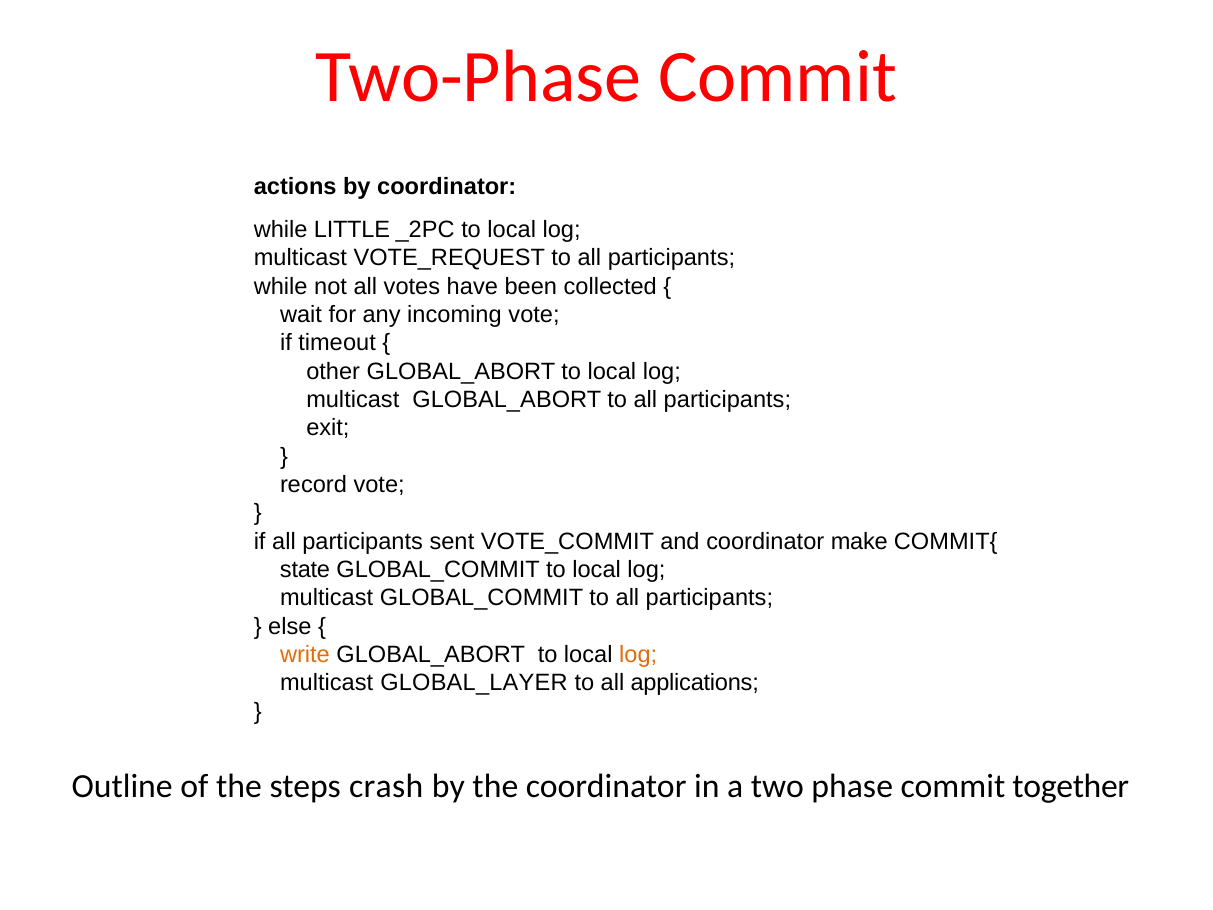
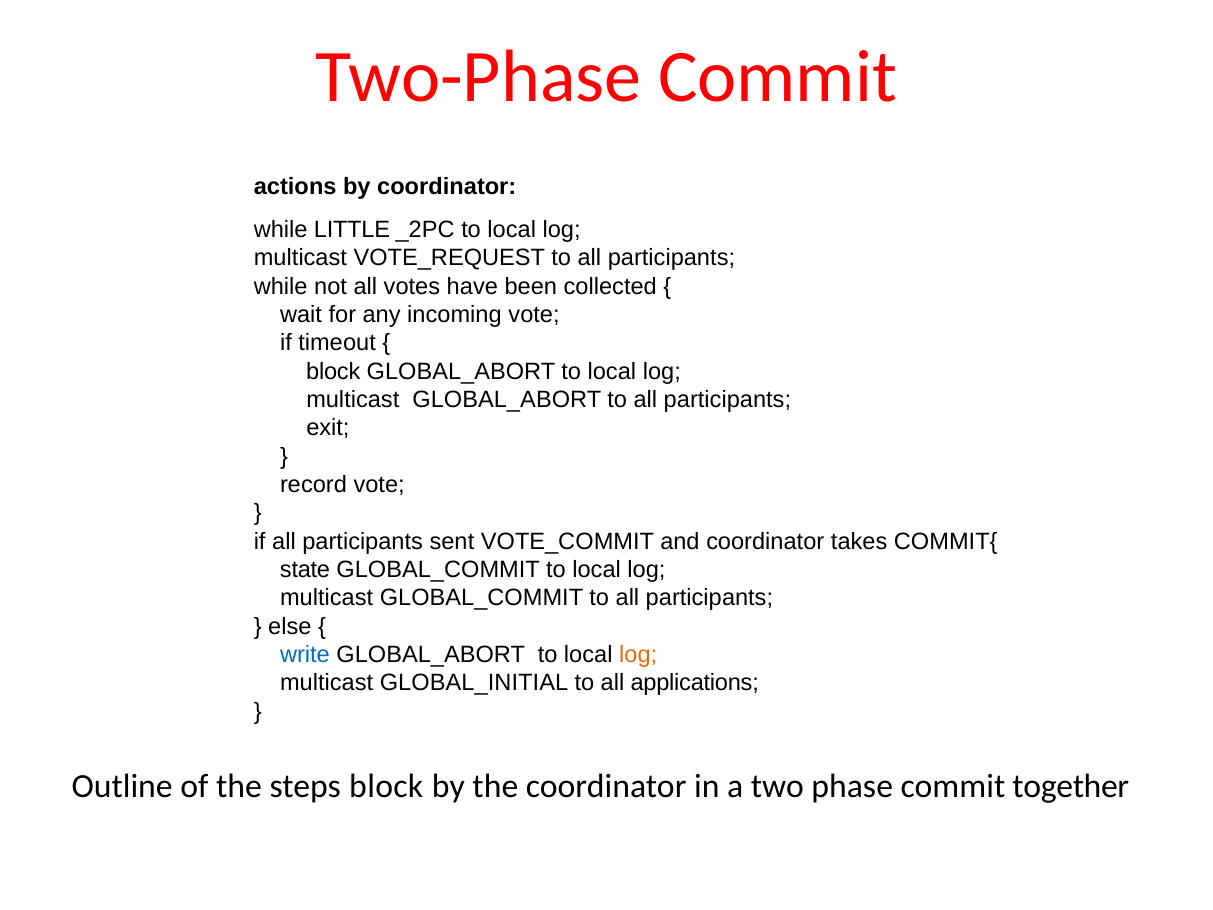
other: other -> block (333, 371)
make: make -> takes (859, 541)
write colour: orange -> blue (305, 655)
GLOBAL_LAYER: GLOBAL_LAYER -> GLOBAL_INITIAL (474, 683)
steps crash: crash -> block (386, 787)
